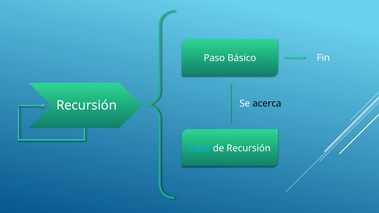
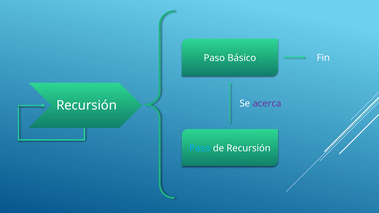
acerca colour: black -> purple (267, 104)
